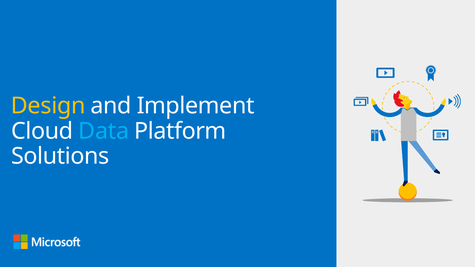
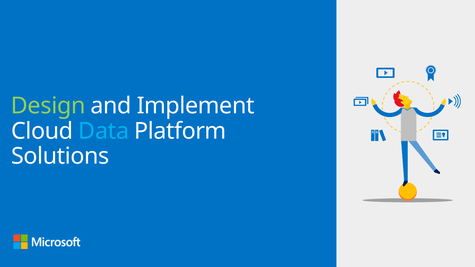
Design colour: yellow -> light green (48, 106)
